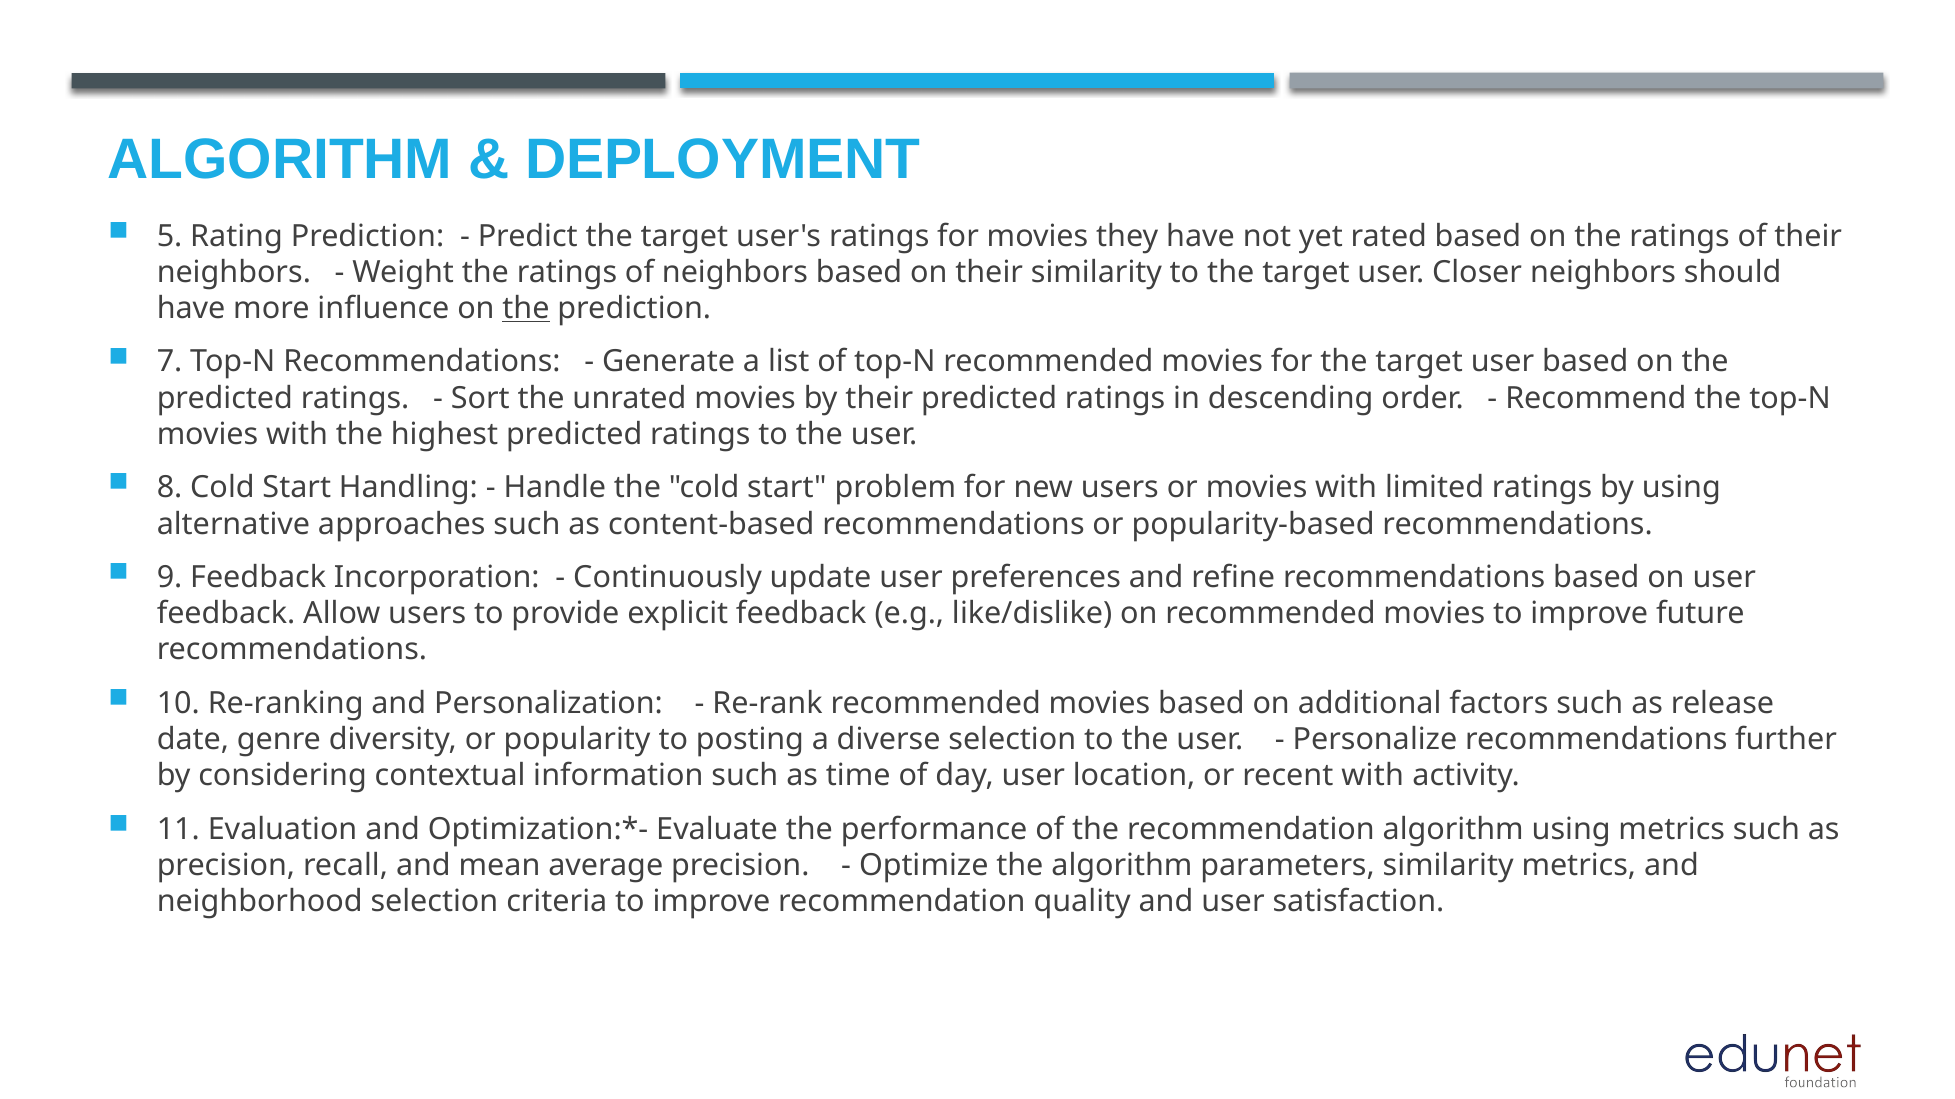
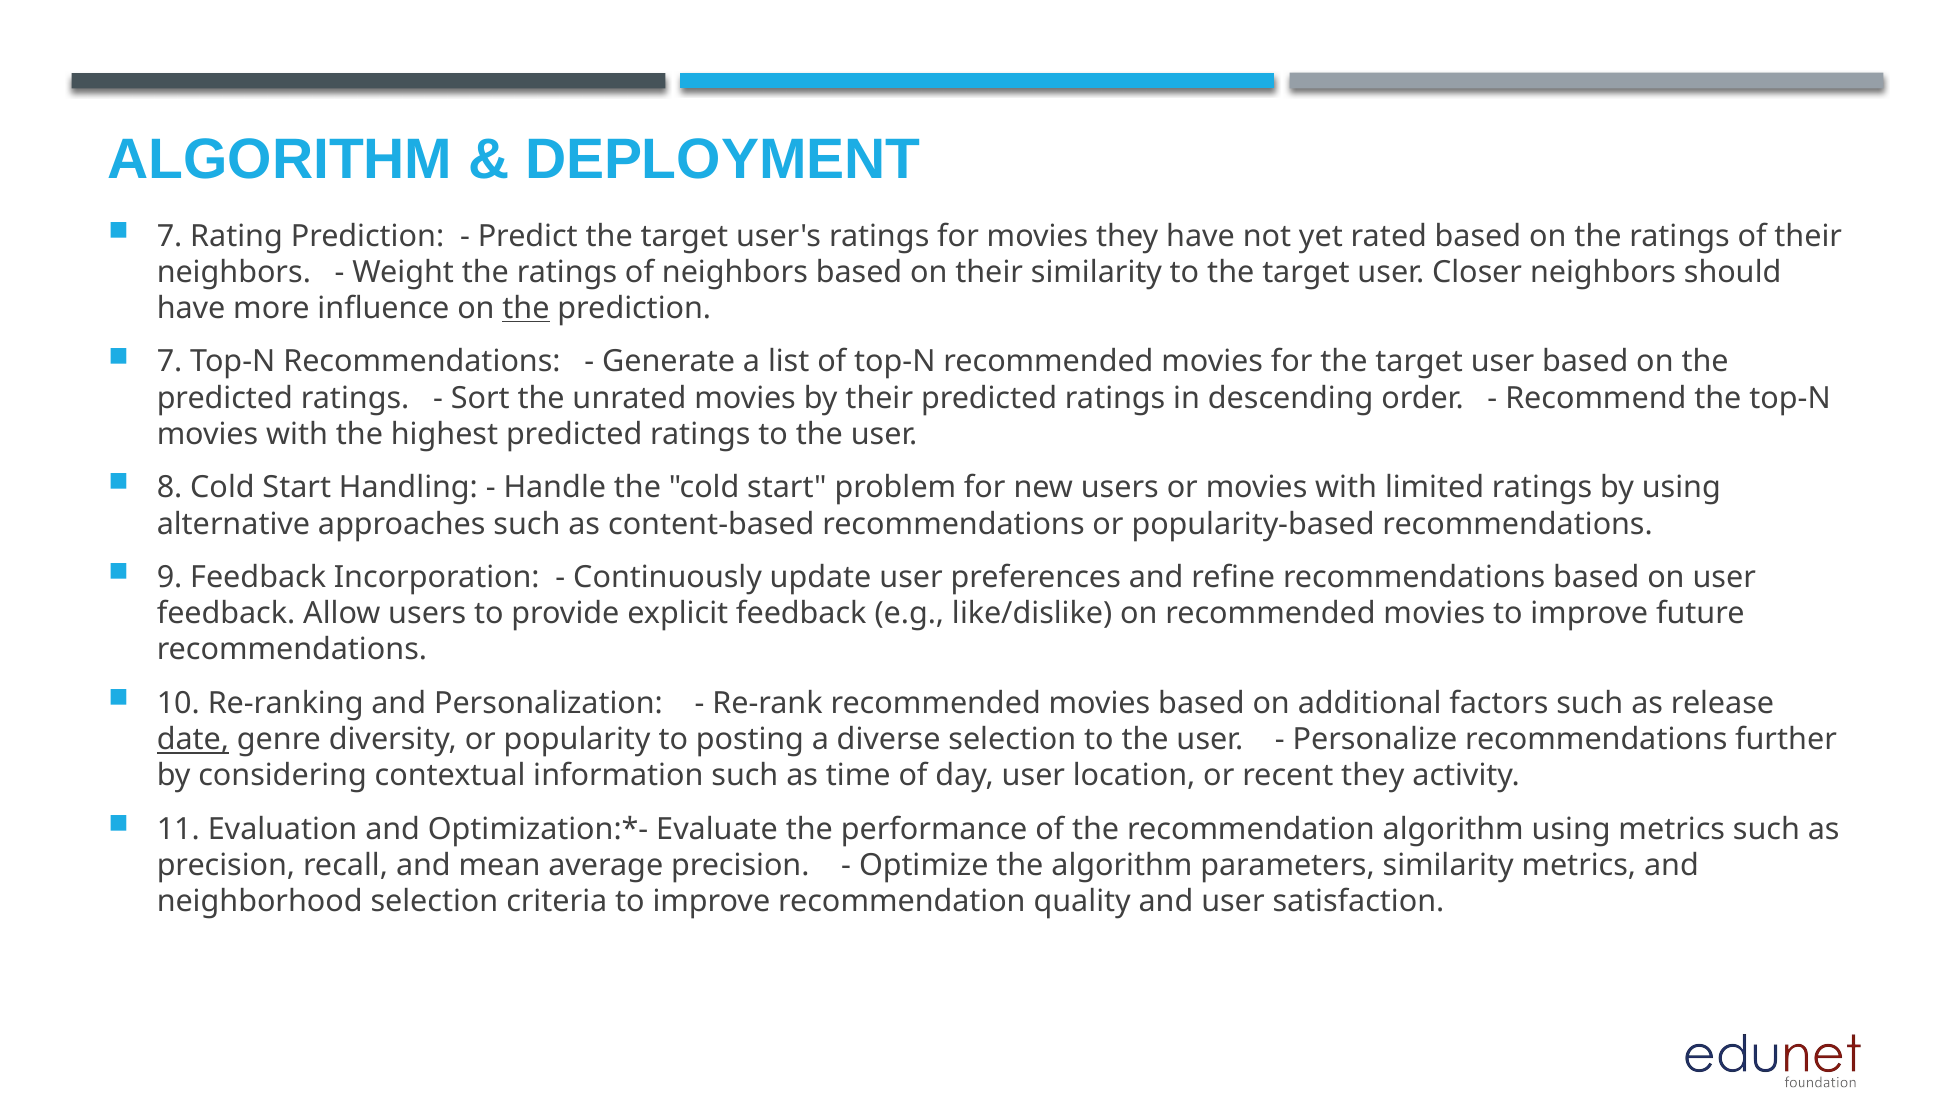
5: 5 -> 7 (170, 236)
date underline: none -> present (193, 740)
recent with: with -> they (1373, 776)
